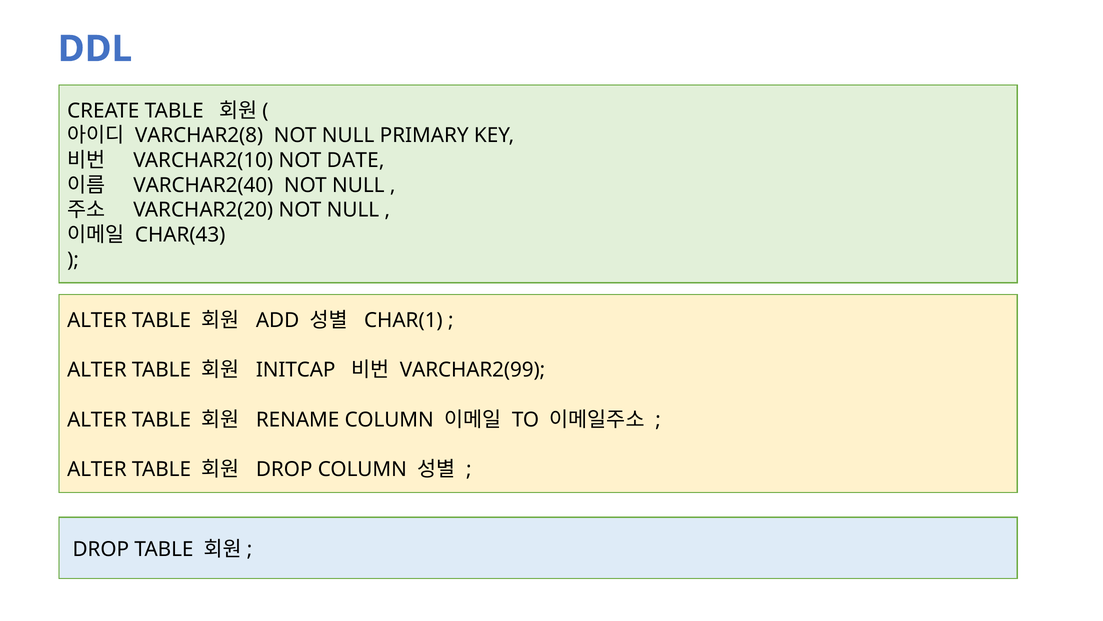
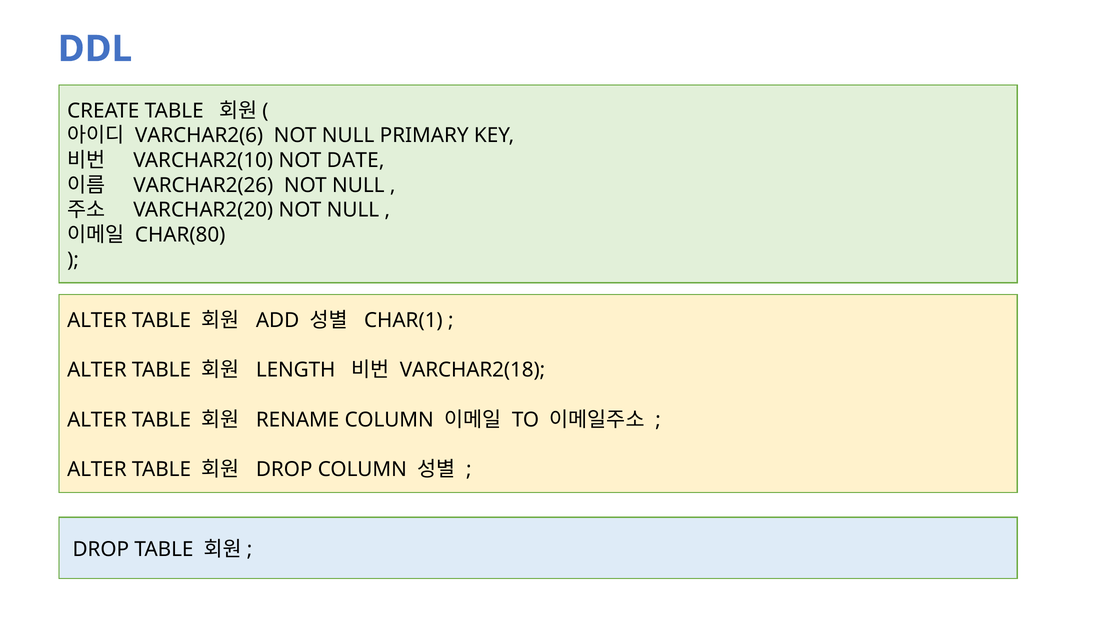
VARCHAR2(8: VARCHAR2(8 -> VARCHAR2(6 (199, 135)
VARCHAR2(40: VARCHAR2(40 -> VARCHAR2(26 (203, 185)
CHAR(43: CHAR(43 -> CHAR(80 (180, 235)
INITCAP: INITCAP -> LENGTH (296, 370)
VARCHAR2(99: VARCHAR2(99 -> VARCHAR2(18 (473, 370)
